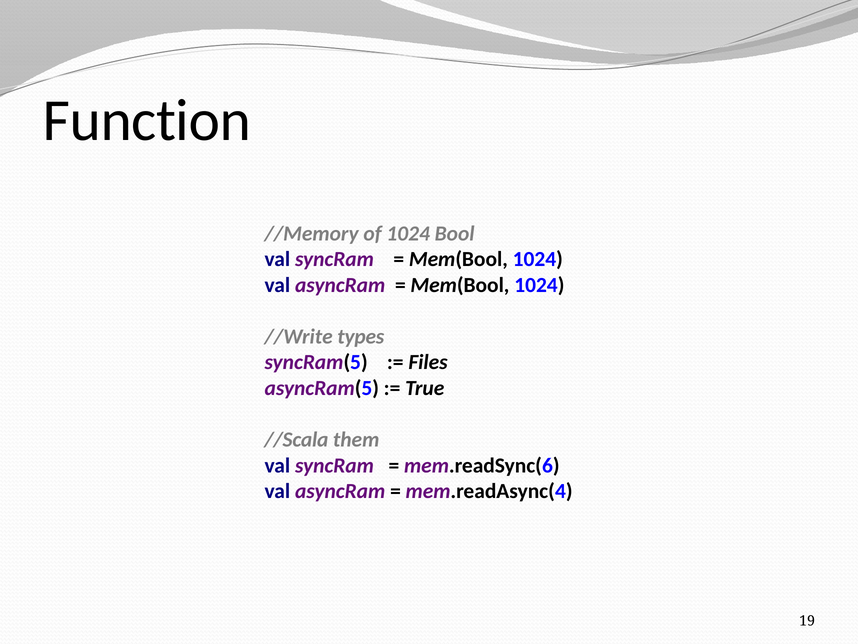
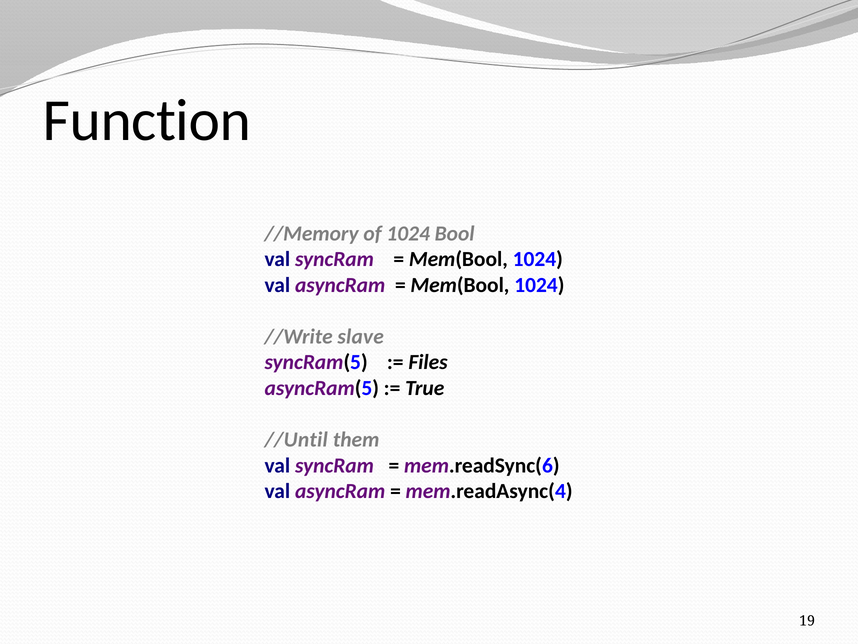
types: types -> slave (361, 336)
//Scala: //Scala -> //Until (296, 439)
